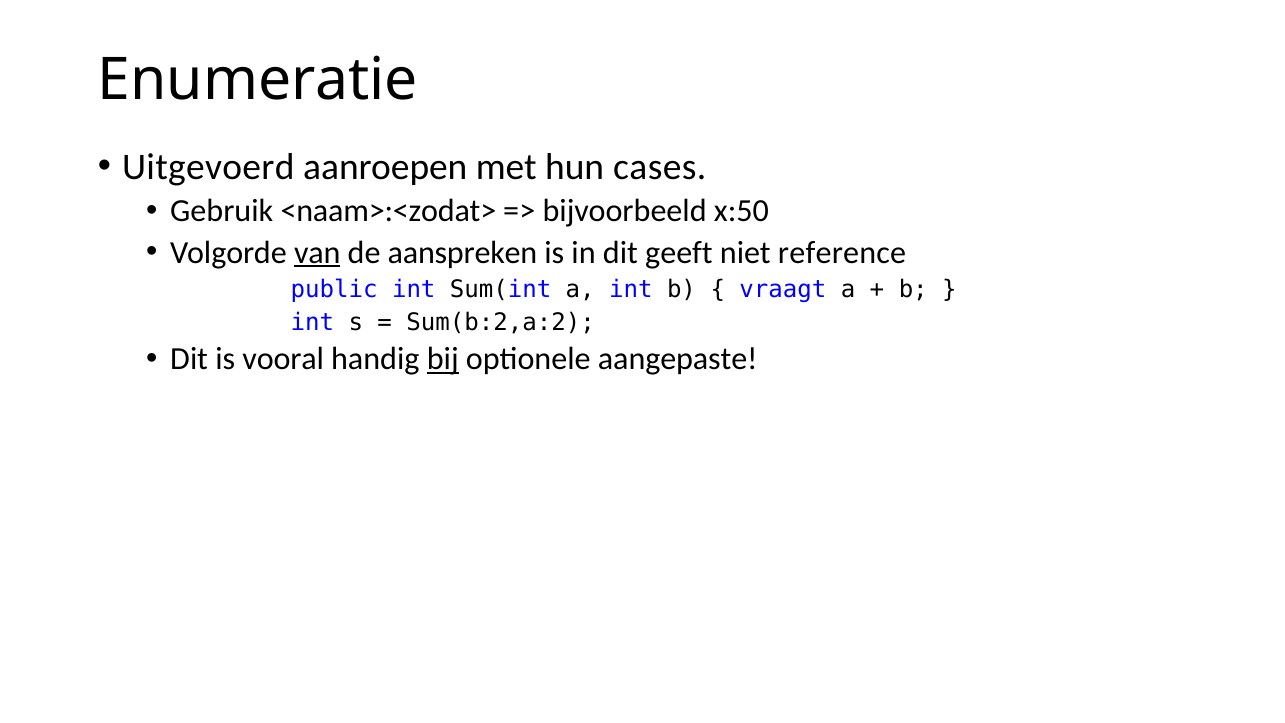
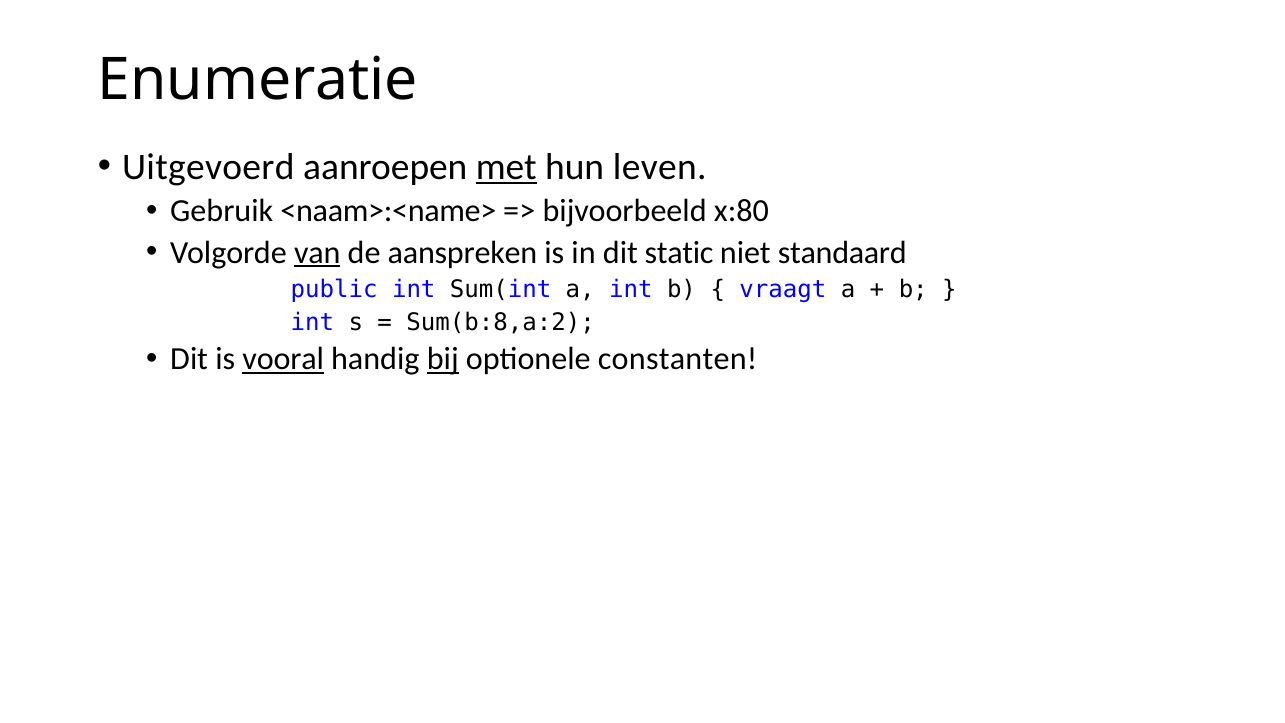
met underline: none -> present (506, 167)
cases: cases -> leven (660, 167)
<naam>:<zodat>: <naam>:<zodat> -> <naam>:<name> (388, 211)
x:50: x:50 -> x:80 (741, 211)
geeft: geeft -> static (679, 252)
reference: reference -> standaard (842, 252)
Sum(b:2,a:2: Sum(b:2,a:2 -> Sum(b:8,a:2 (501, 322)
vooral underline: none -> present (283, 359)
aangepaste: aangepaste -> constanten (678, 359)
